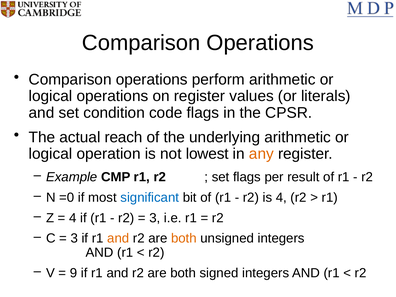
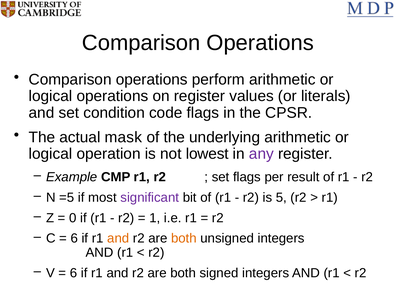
reach: reach -> mask (123, 137)
any colour: orange -> purple (261, 154)
=0: =0 -> =5 (67, 197)
significant colour: blue -> purple (150, 197)
is 4: 4 -> 5 (281, 197)
4: 4 -> 0 (73, 218)
3: 3 -> 1 (155, 218)
3: 3 -> 6 (74, 238)
9: 9 -> 6 (74, 273)
